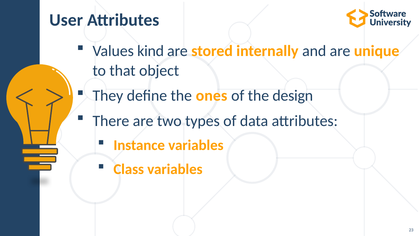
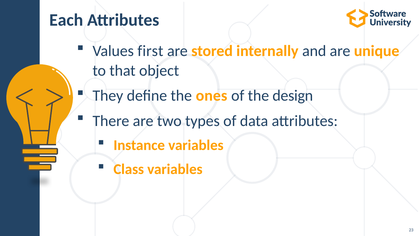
User: User -> Each (66, 20)
kind: kind -> first (150, 51)
